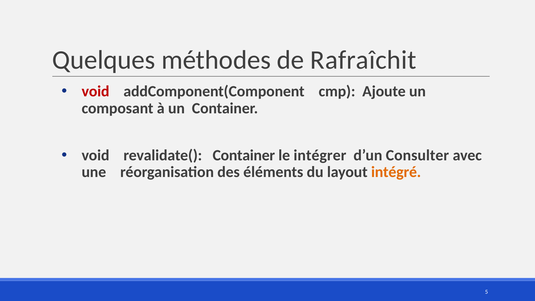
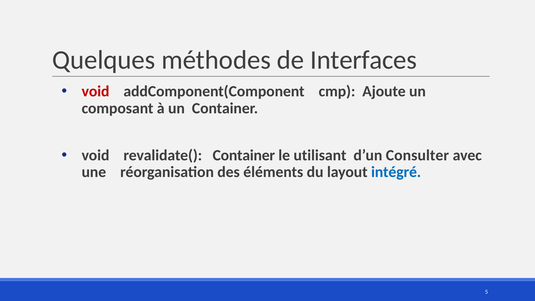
Rafraîchit: Rafraîchit -> Interfaces (364, 60)
intégrer: intégrer -> utilisant (320, 155)
intégré colour: orange -> blue (396, 172)
